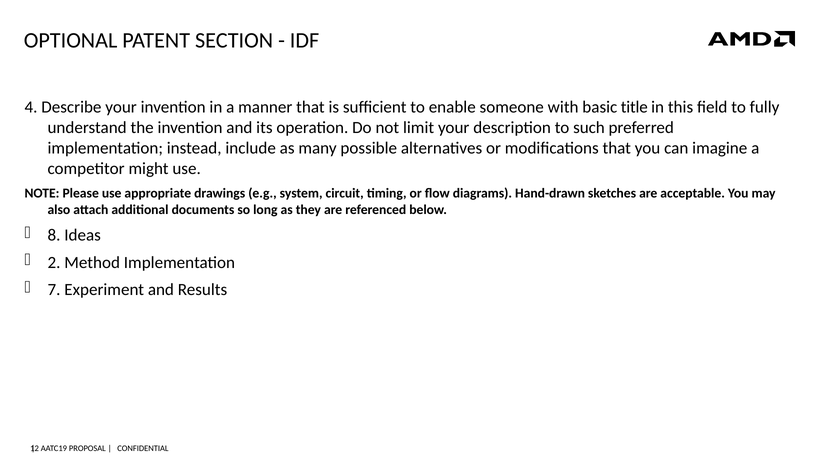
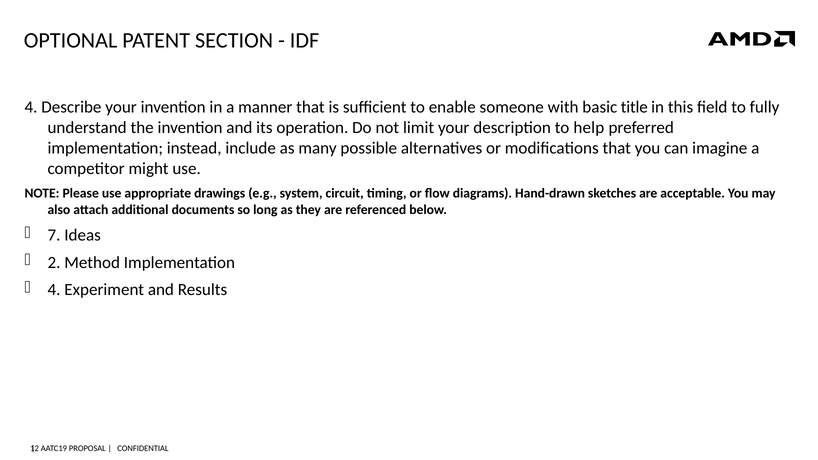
such: such -> help (589, 128)
8: 8 -> 7 (54, 235)
7: 7 -> 4 (54, 290)
